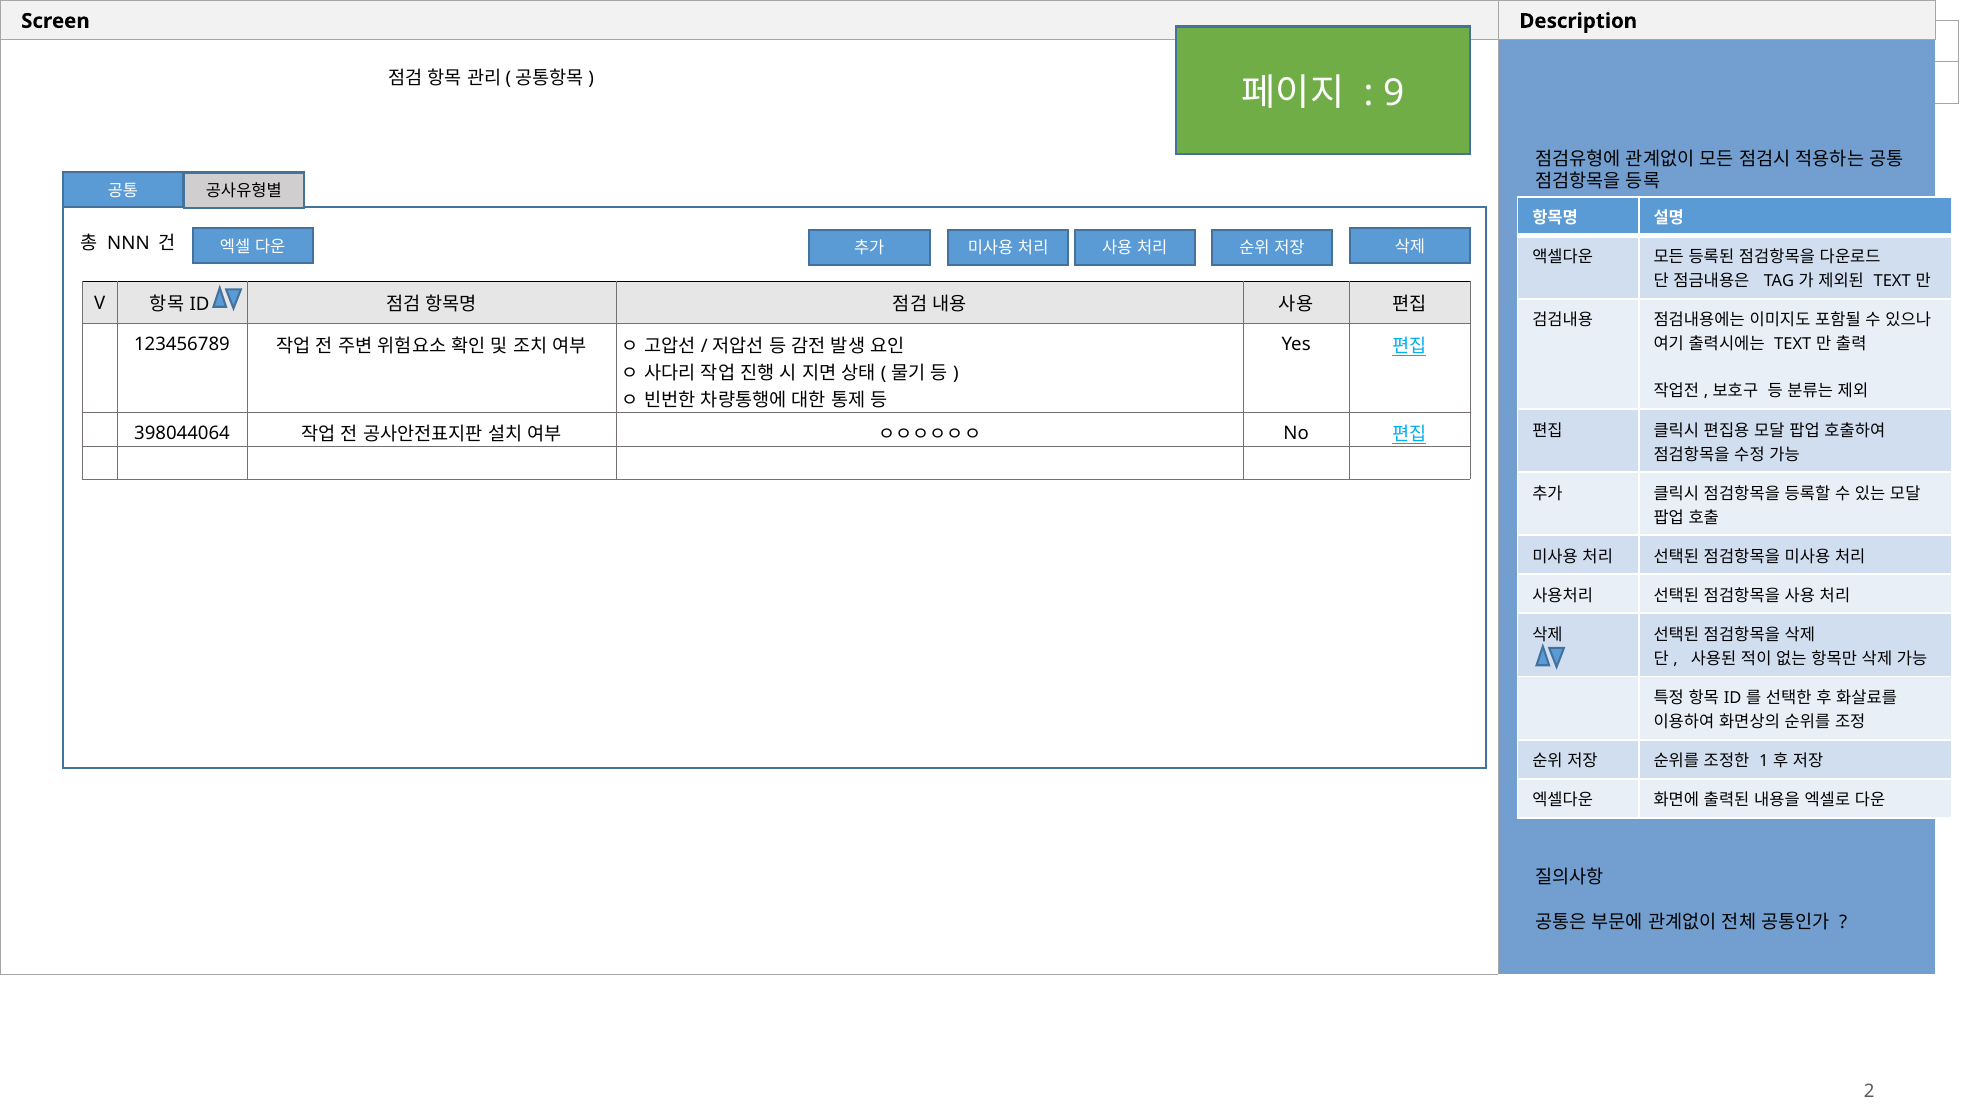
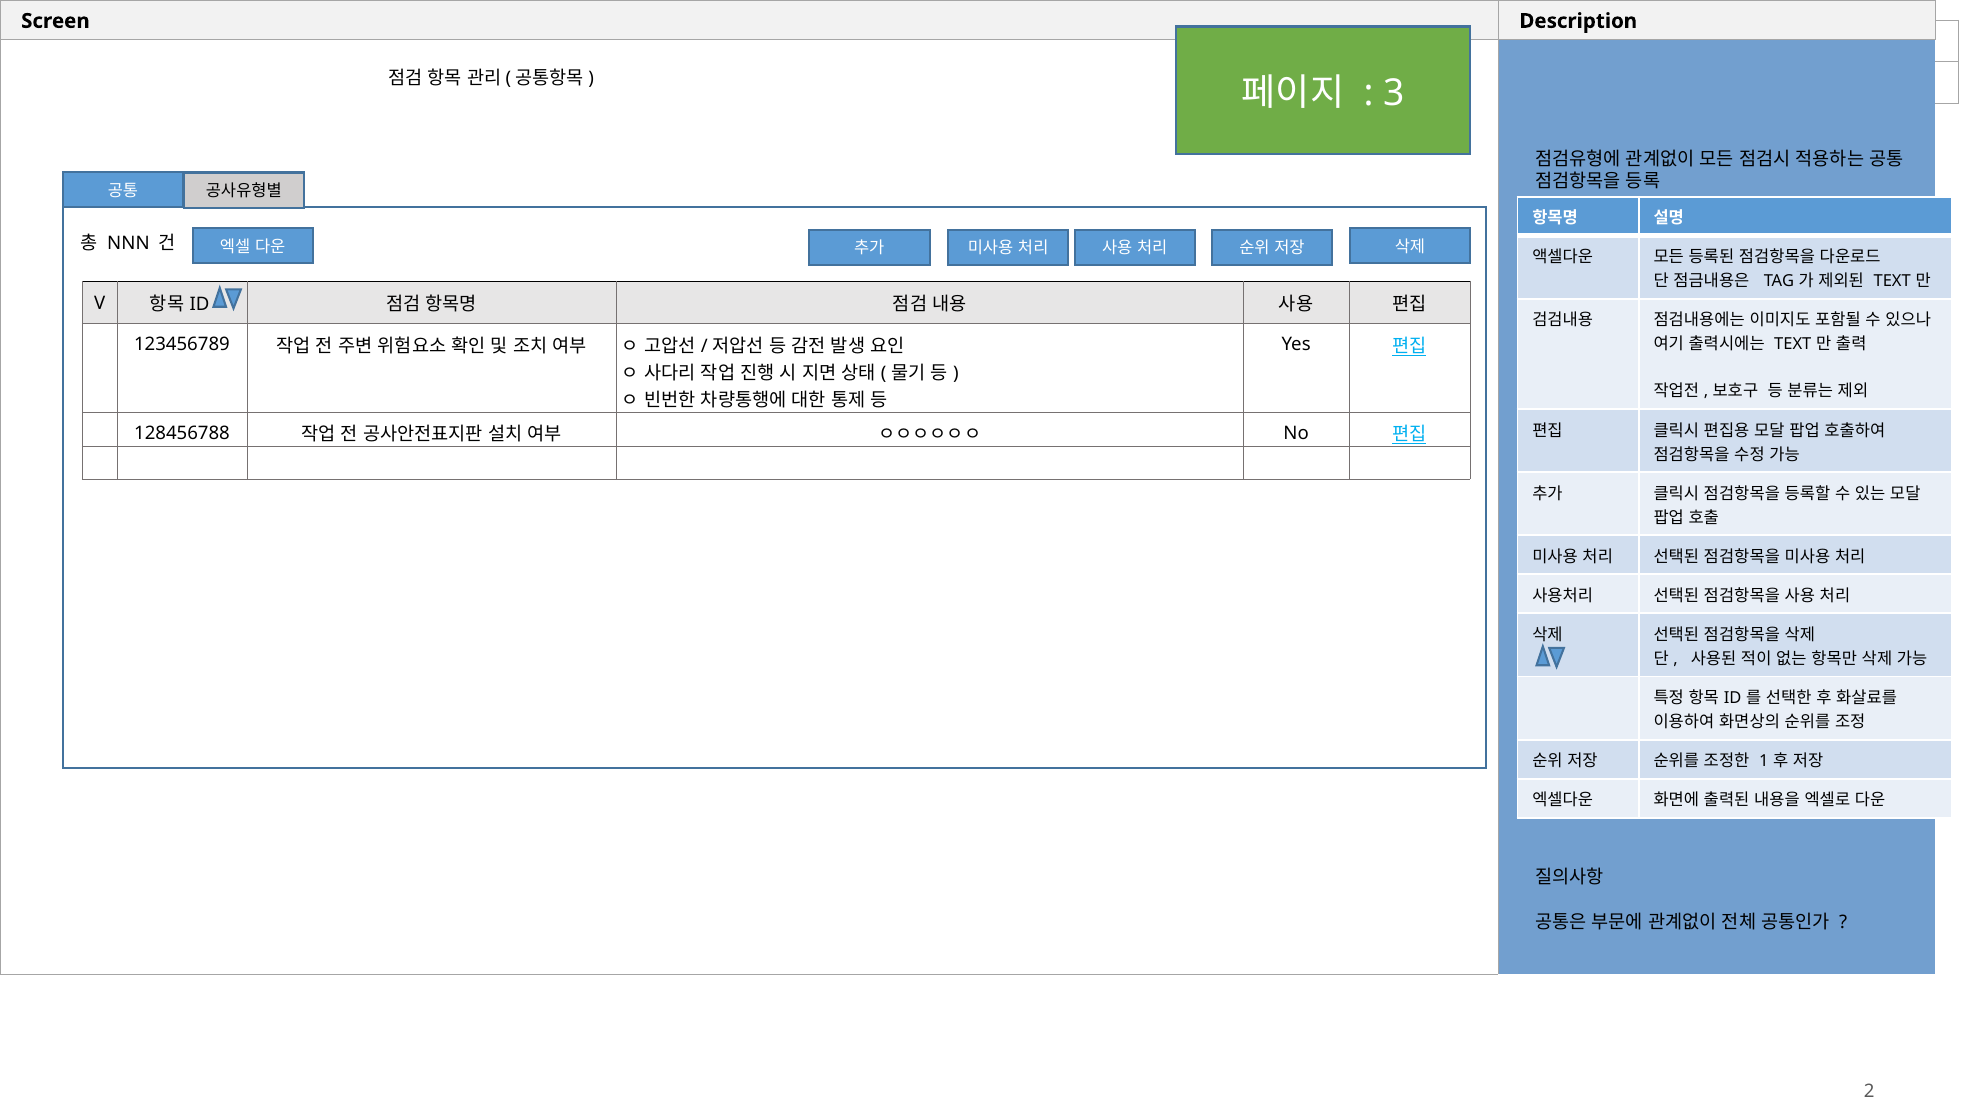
9: 9 -> 3 (1394, 93)
398044064: 398044064 -> 128456788 (182, 433)
